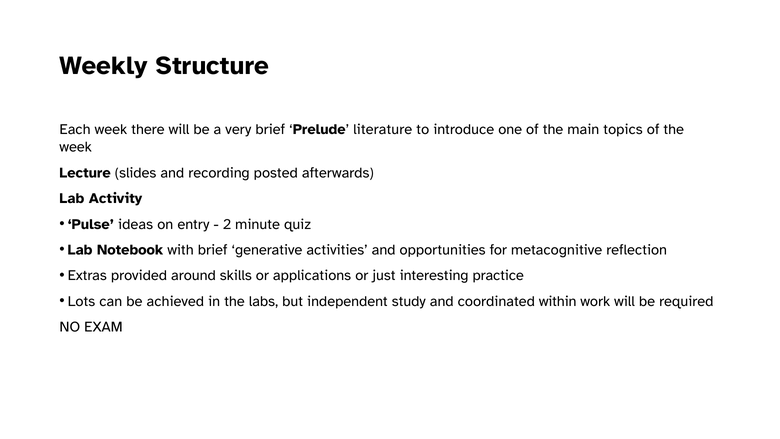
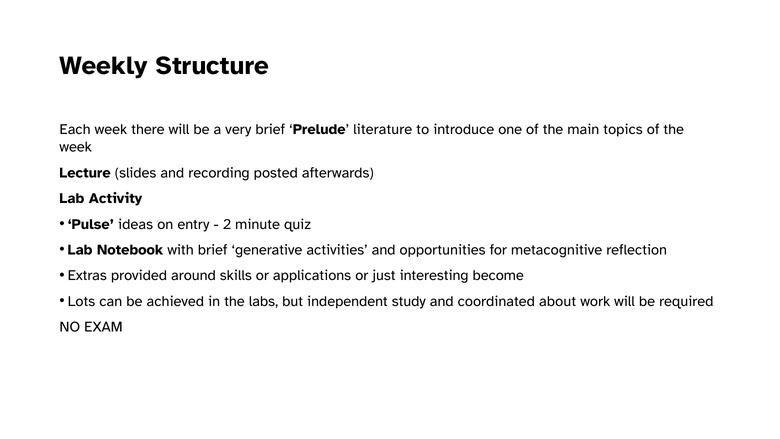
practice: practice -> become (498, 275)
within: within -> about (558, 301)
